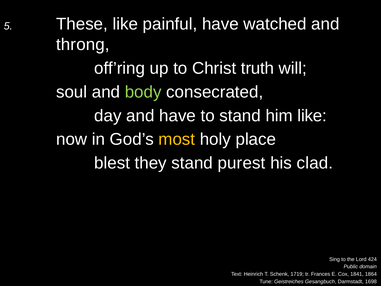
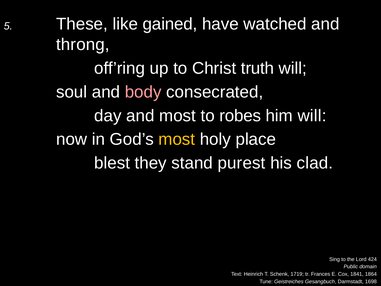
painful: painful -> gained (170, 24)
body colour: light green -> pink (143, 92)
and have: have -> most (178, 116)
to stand: stand -> robes (240, 116)
him like: like -> will (312, 116)
